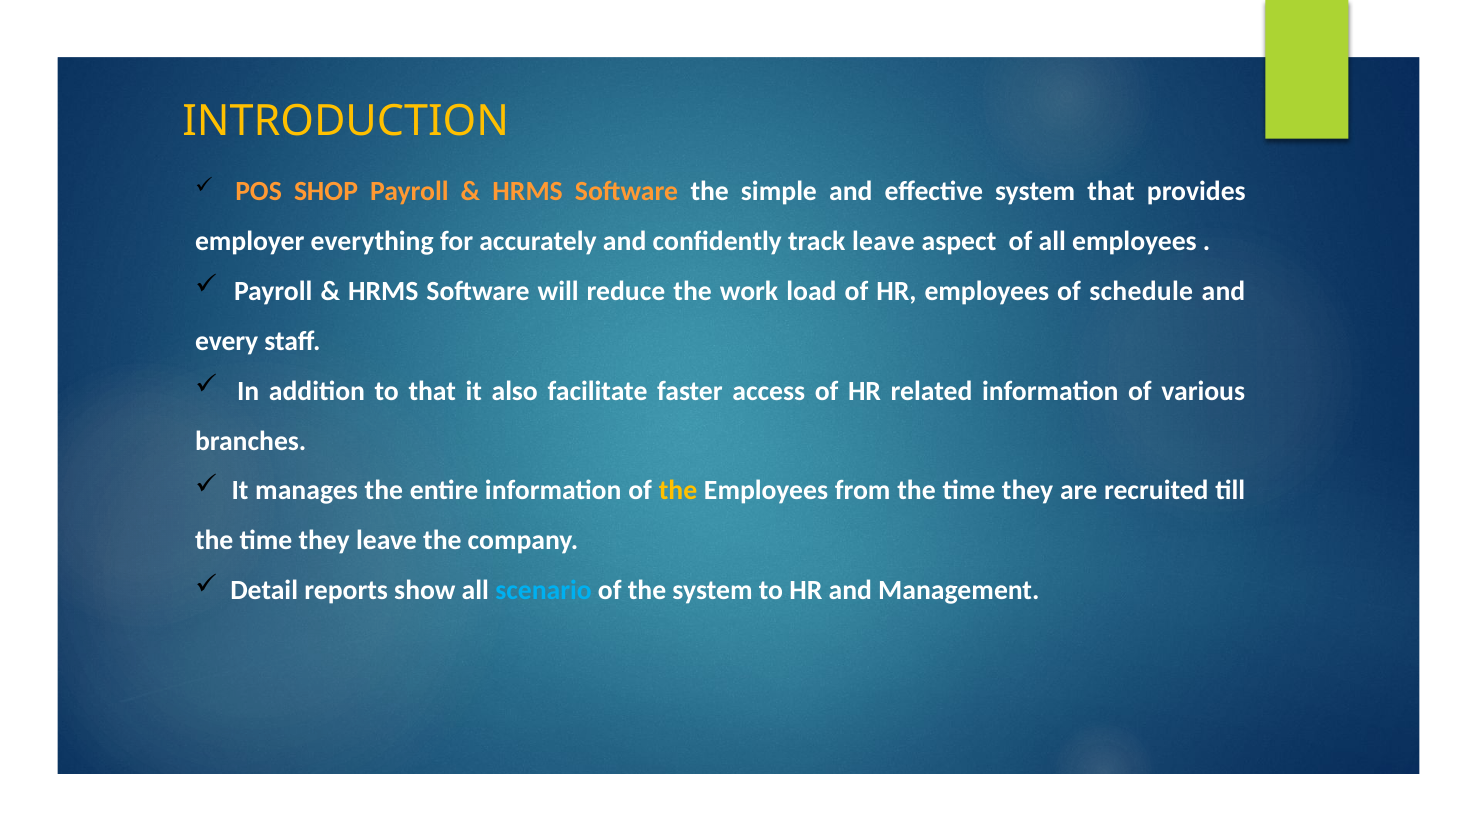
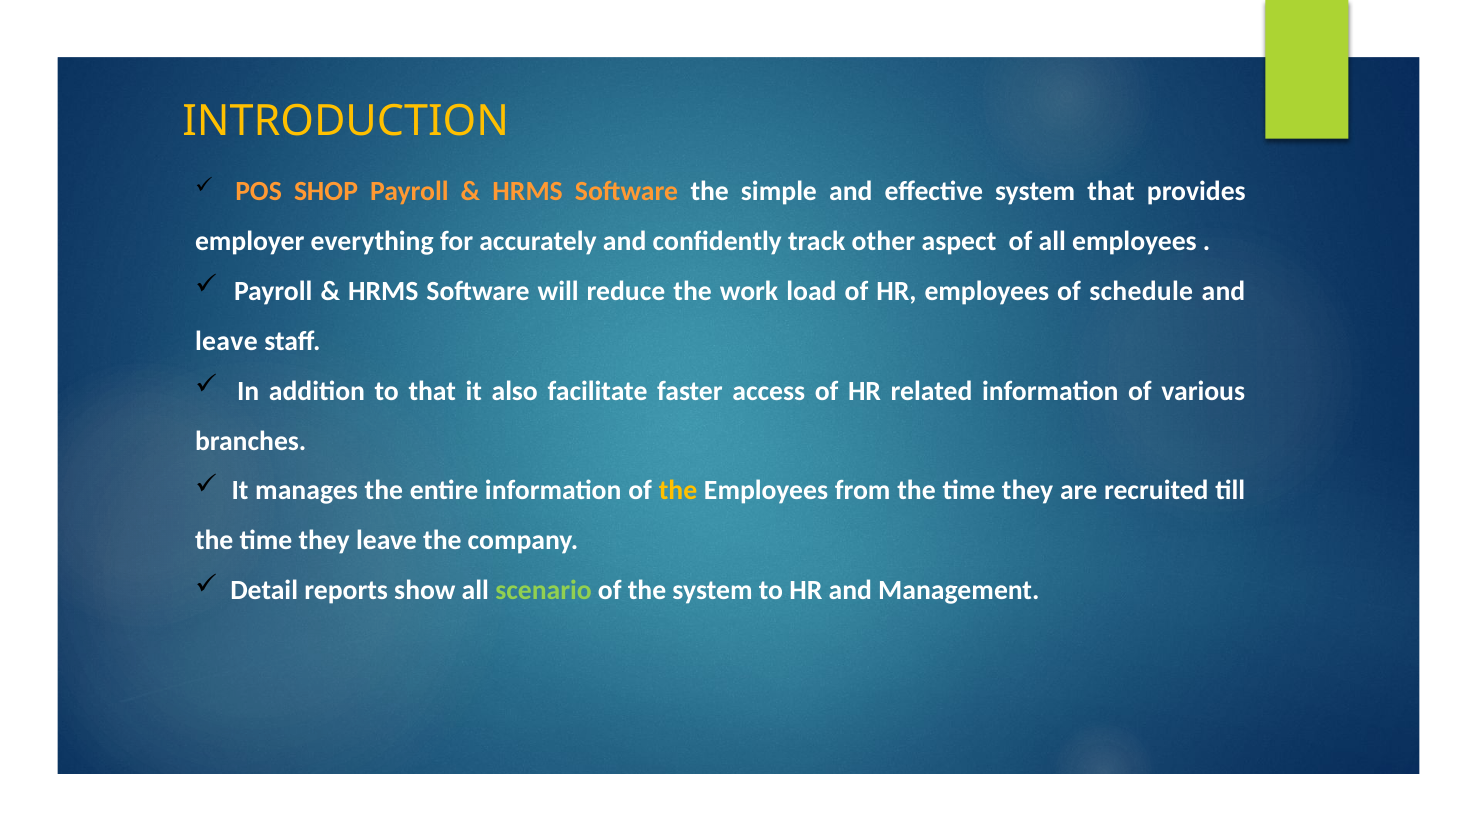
track leave: leave -> other (884, 241)
every: every -> leave (226, 341)
scenario colour: light blue -> light green (544, 590)
